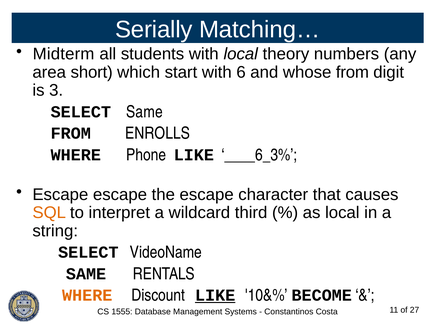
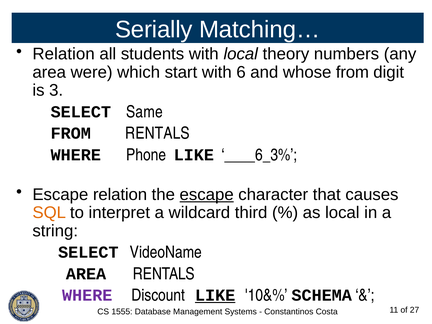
Midterm: Midterm -> Relation (64, 54)
short: short -> were (92, 72)
FROM ENROLLS: ENROLLS -> RENTALS (158, 133)
Escape escape: escape -> relation (120, 195)
escape underline: none -> present (207, 195)
SAME: SAME -> AREA (86, 274)
WHERE colour: orange -> purple (87, 295)
BECOME: BECOME -> SCHEMA (322, 295)
